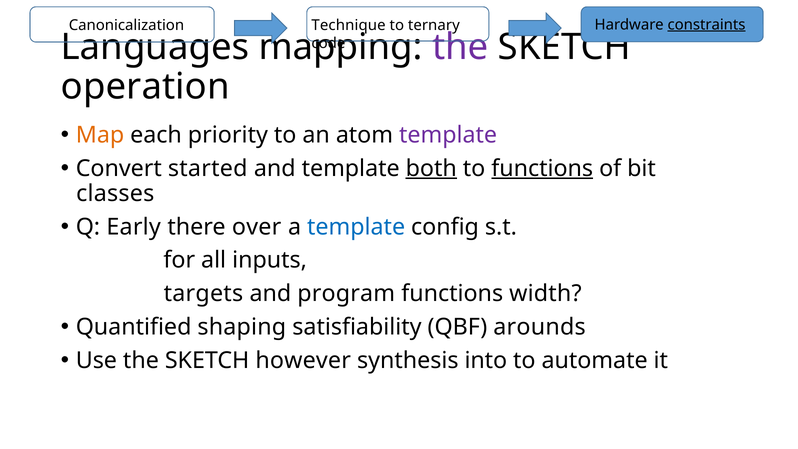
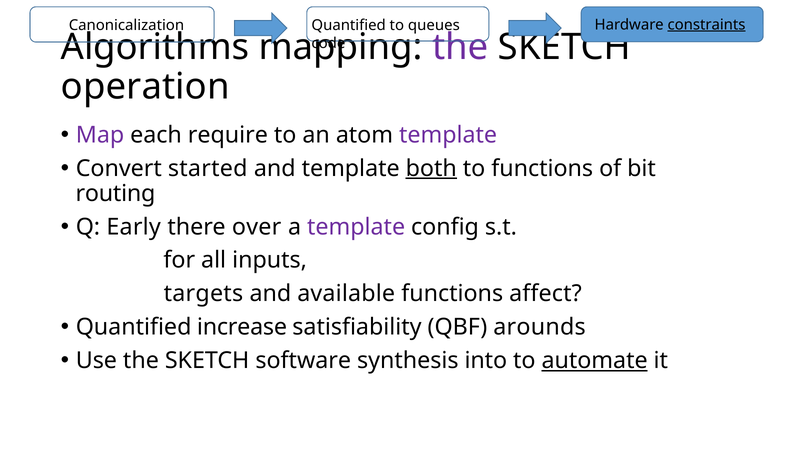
Technique: Technique -> Quantified (349, 25)
ternary: ternary -> queues (434, 25)
Languages: Languages -> Algorithms (155, 47)
Map colour: orange -> purple (100, 135)
priority: priority -> require (228, 135)
functions underline: present -> none (542, 168)
classes: classes -> routing (116, 193)
template colour: blue -> purple (356, 227)
program: program -> available (346, 294)
width: width -> affect (545, 294)
shaping: shaping -> increase (242, 327)
however: however -> software (303, 360)
automate underline: none -> present (595, 360)
